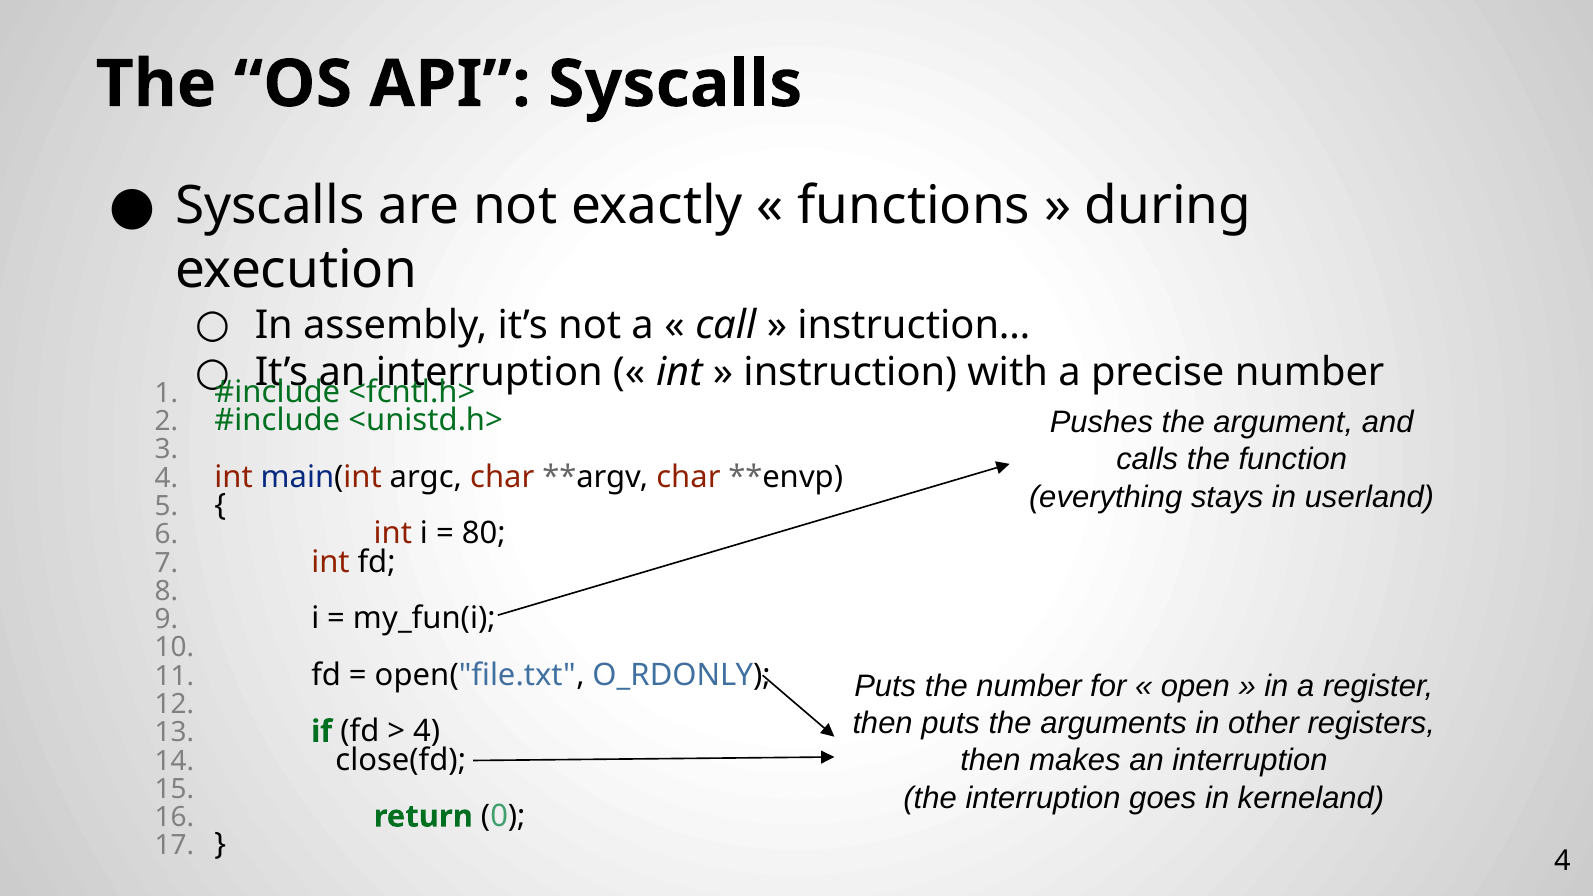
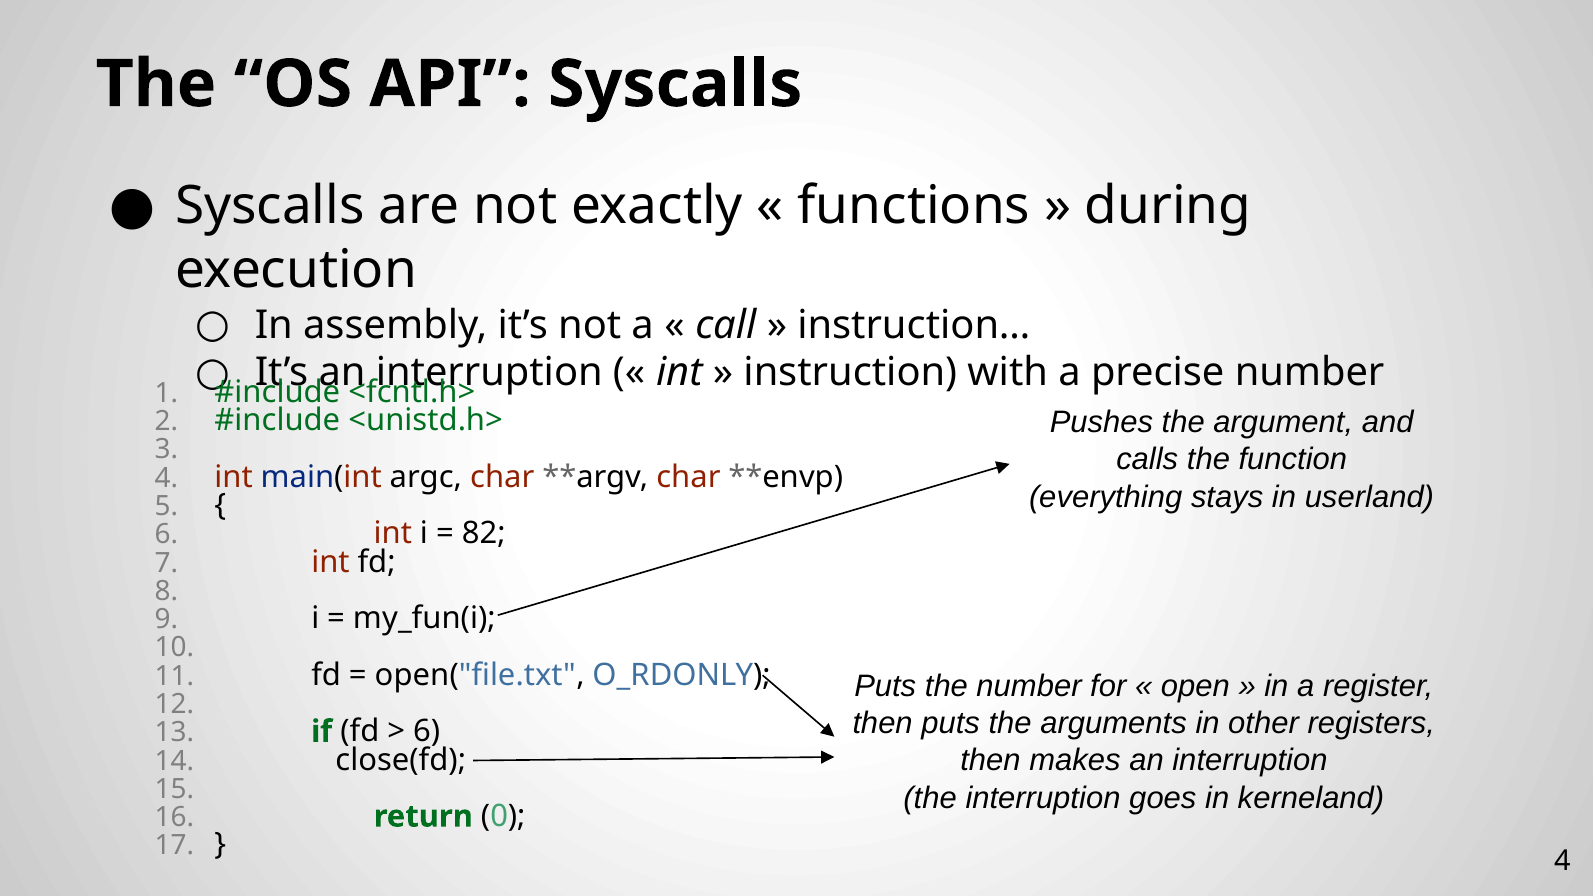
80: 80 -> 82 (484, 534)
4: 4 -> 6 (427, 732)
